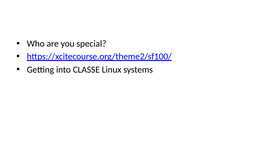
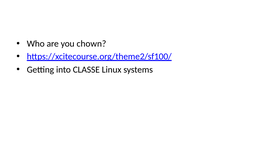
special: special -> chown (91, 44)
